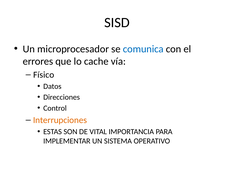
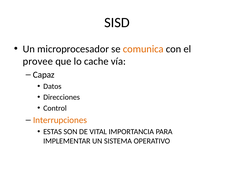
comunica colour: blue -> orange (143, 49)
errores: errores -> provee (38, 62)
Físico: Físico -> Capaz (44, 75)
